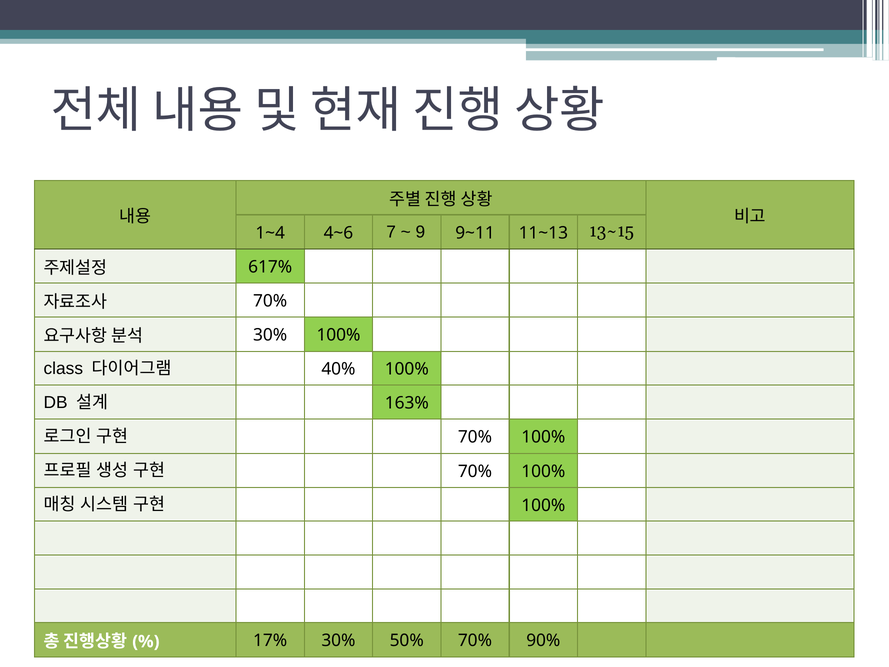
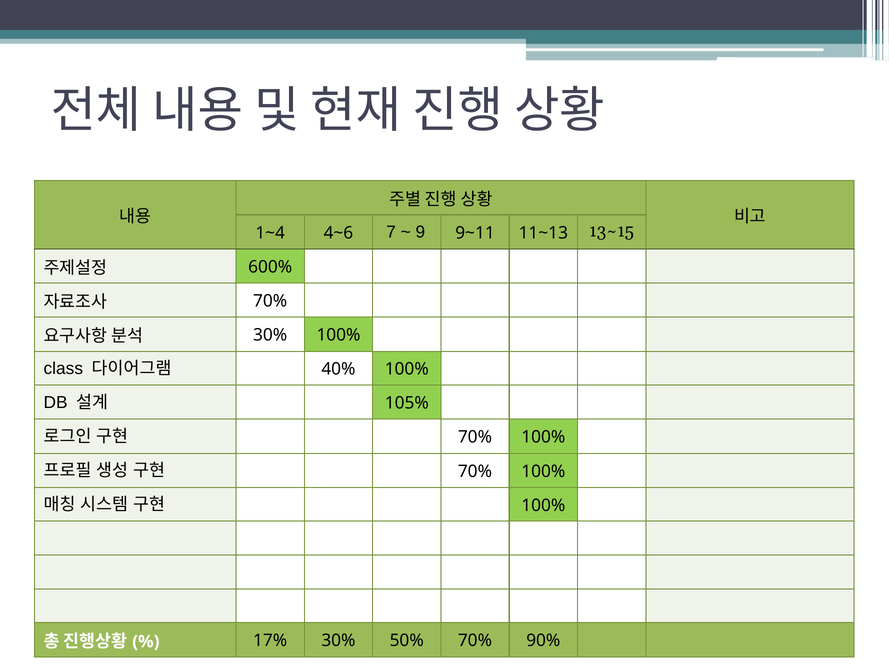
617%: 617% -> 600% (270, 267)
163%: 163% -> 105% (407, 403)
